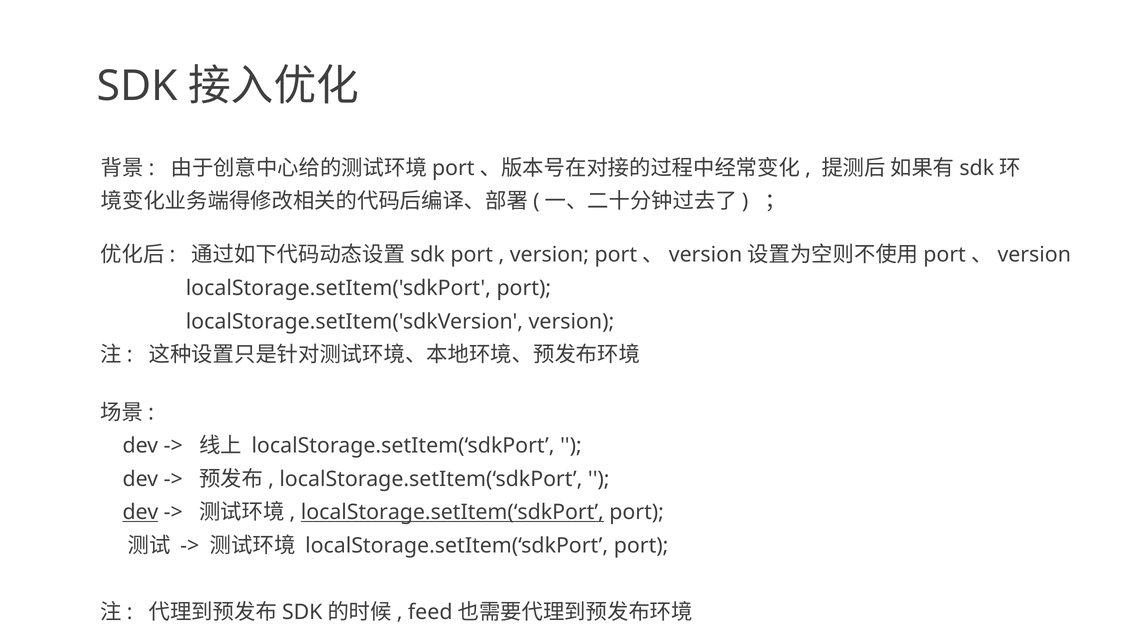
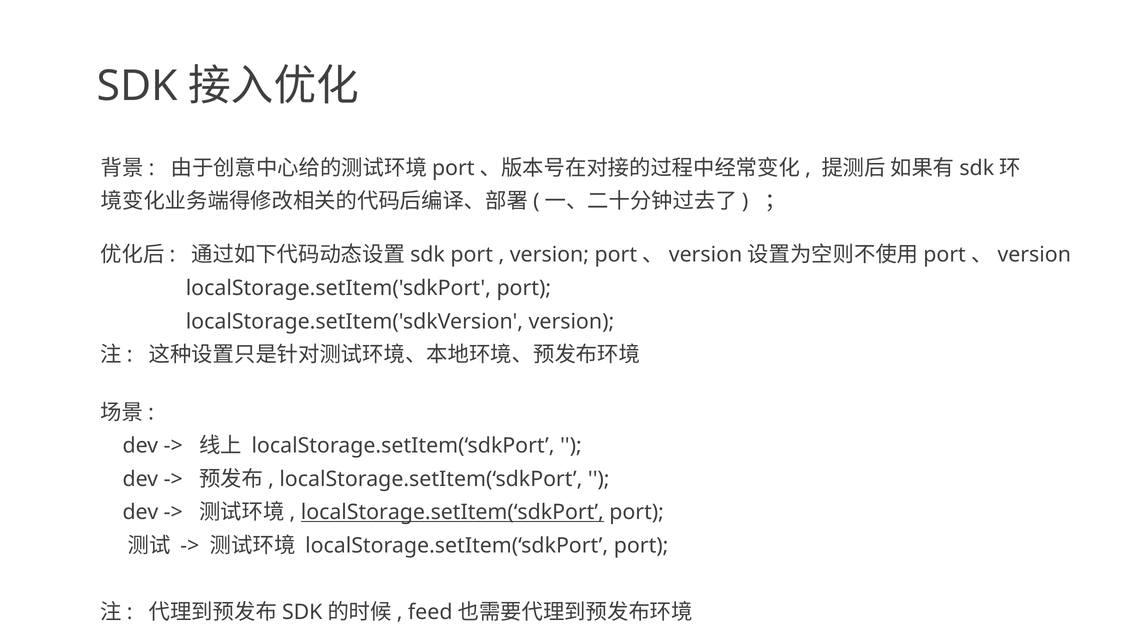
dev underline: present -> none (140, 512)
